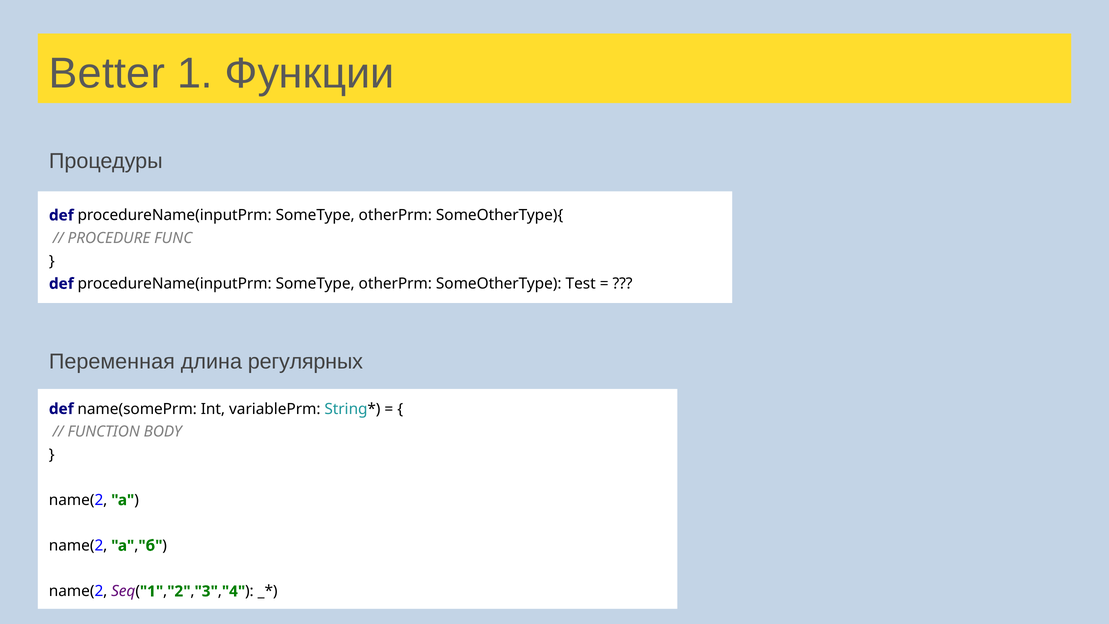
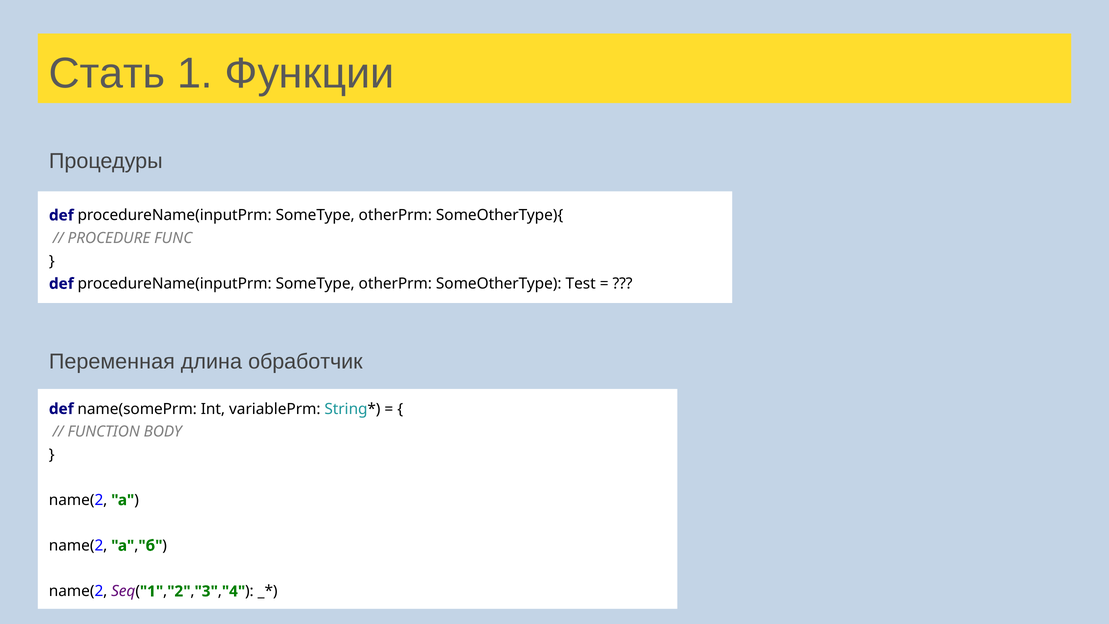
Better: Better -> Стать (107, 74)
регулярных: регулярных -> обработчик (305, 362)
